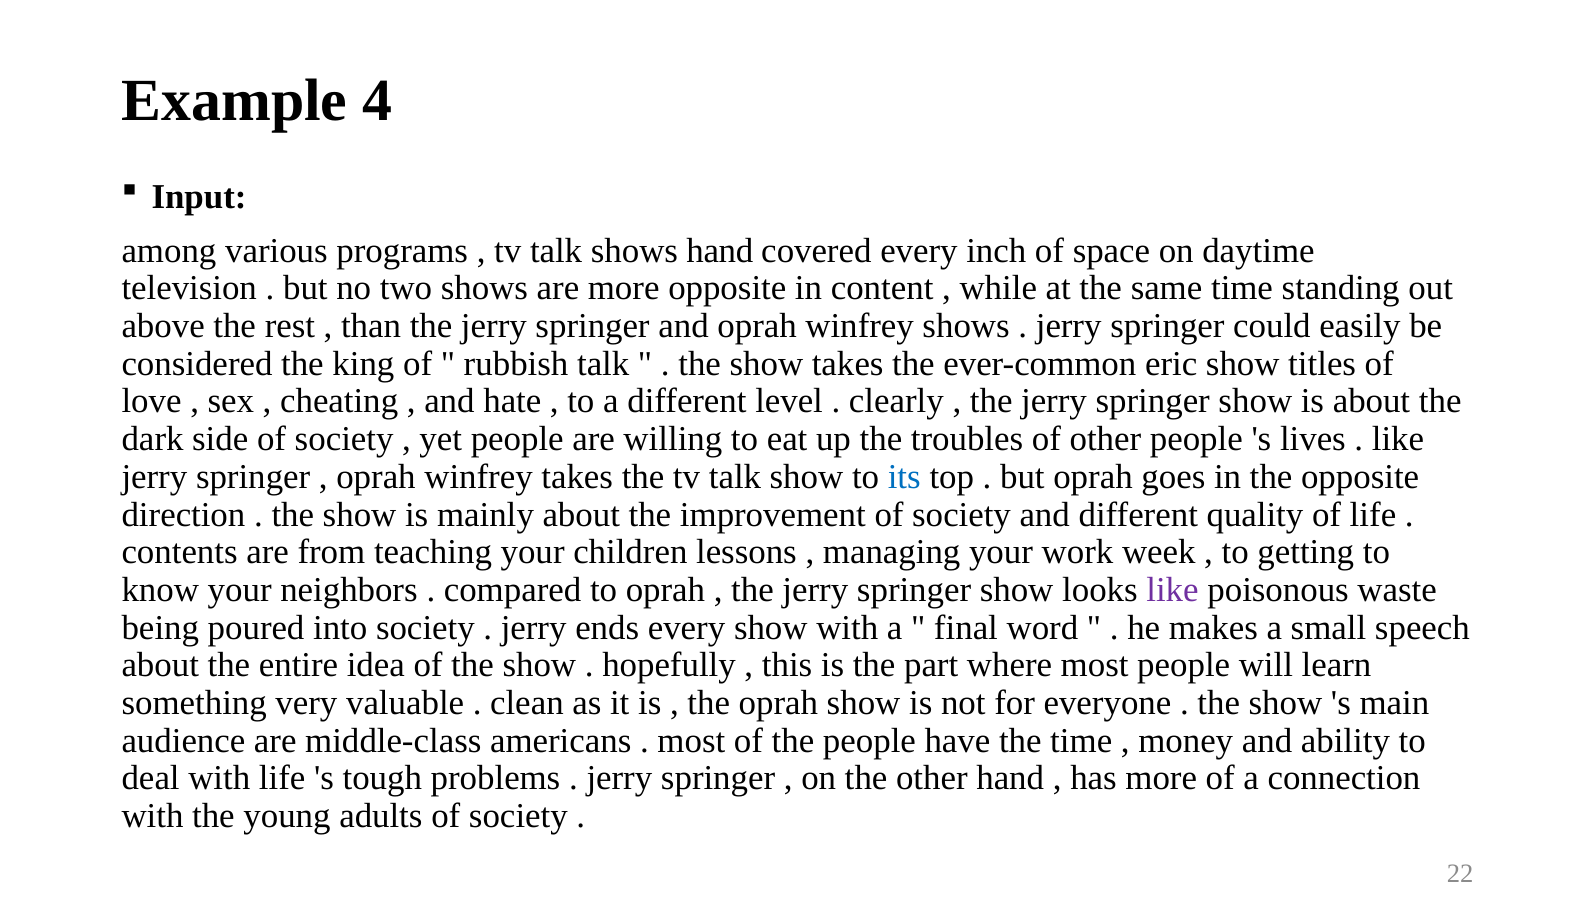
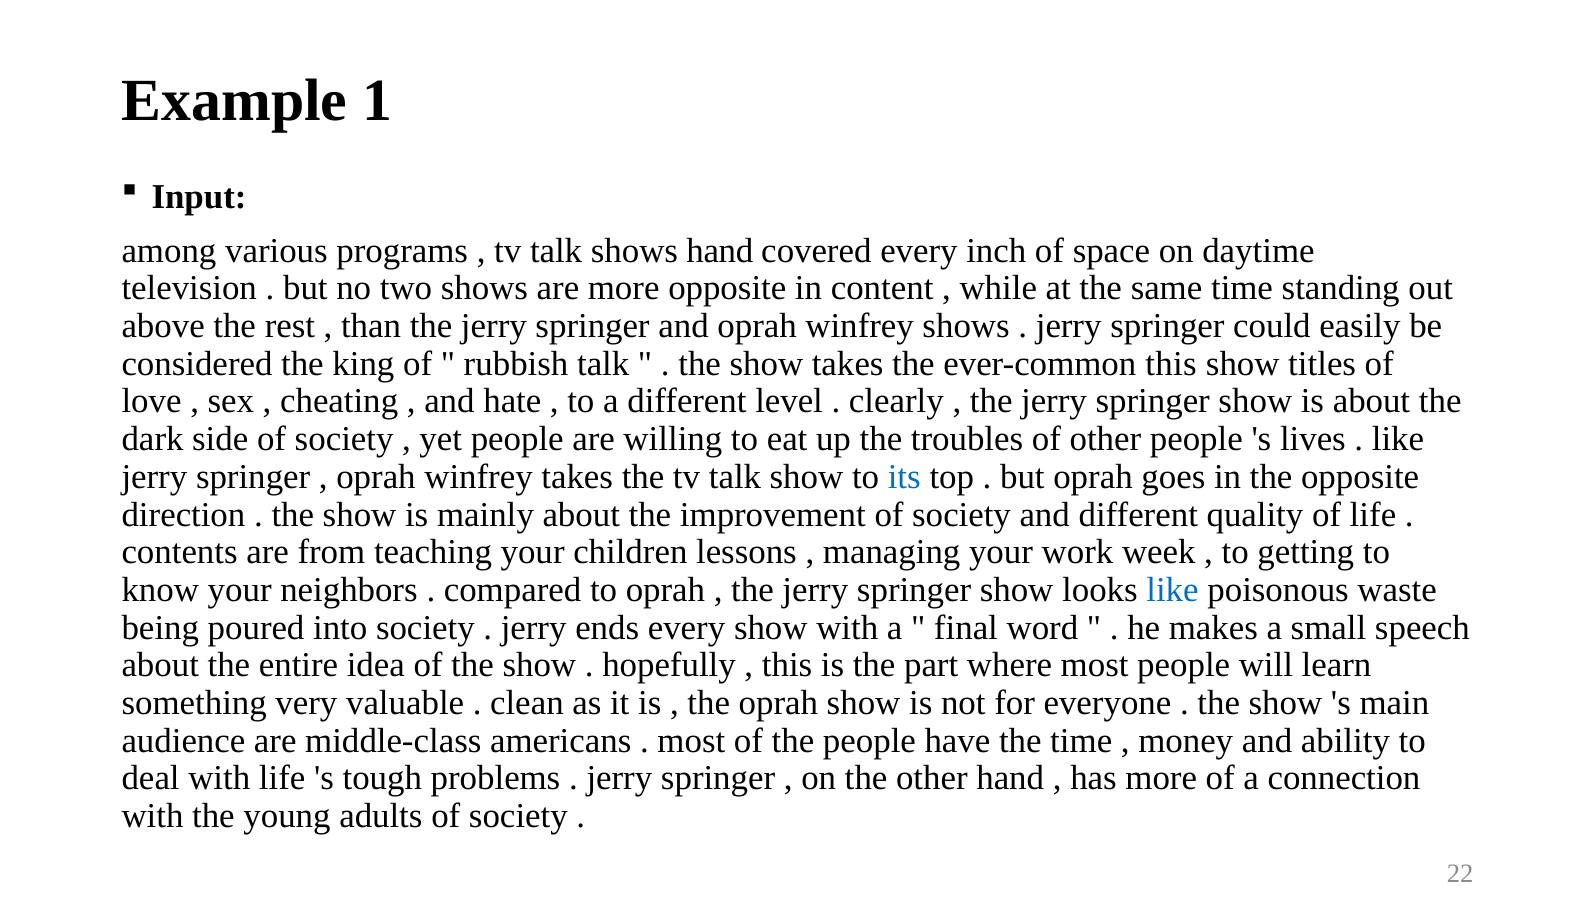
4: 4 -> 1 (377, 100)
ever-common eric: eric -> this (1171, 364)
like colour: purple -> blue (1172, 590)
